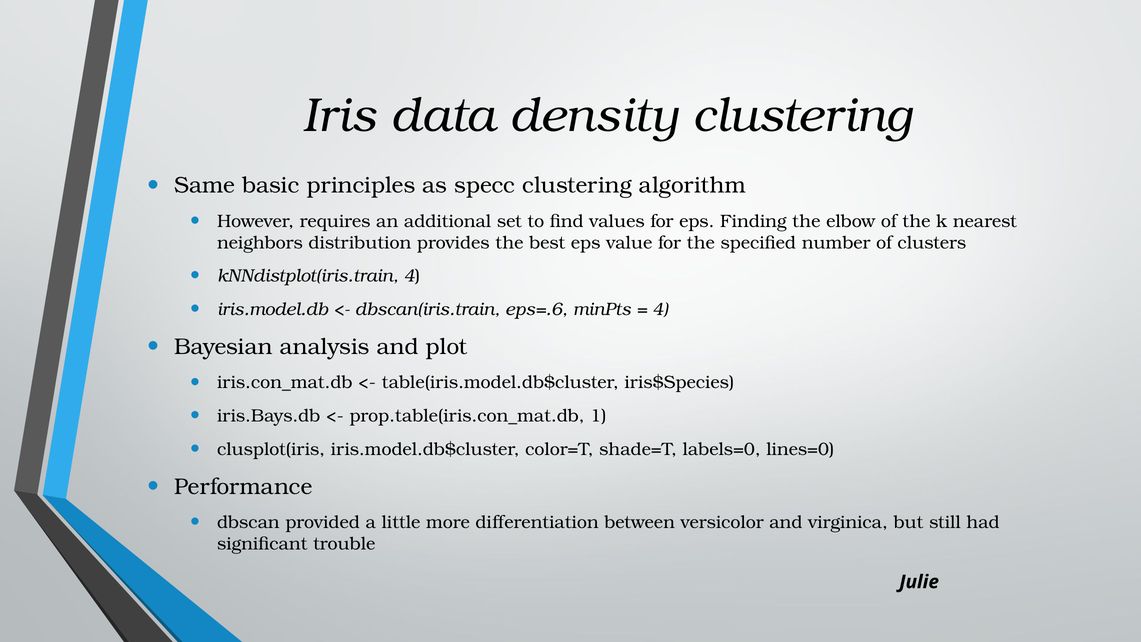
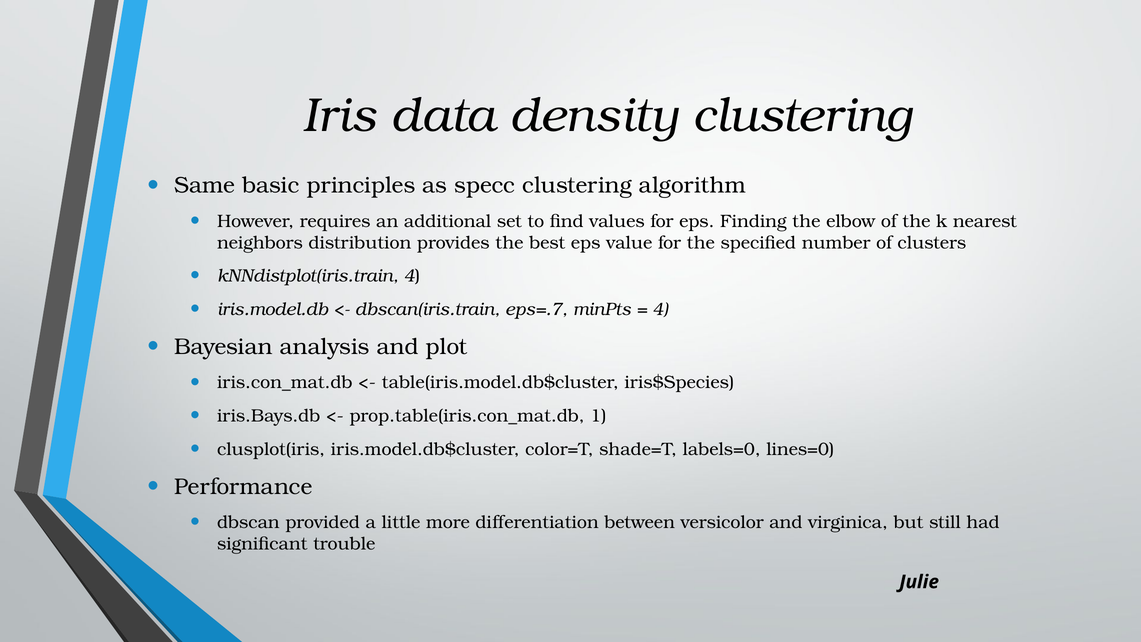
eps=.6: eps=.6 -> eps=.7 (536, 309)
